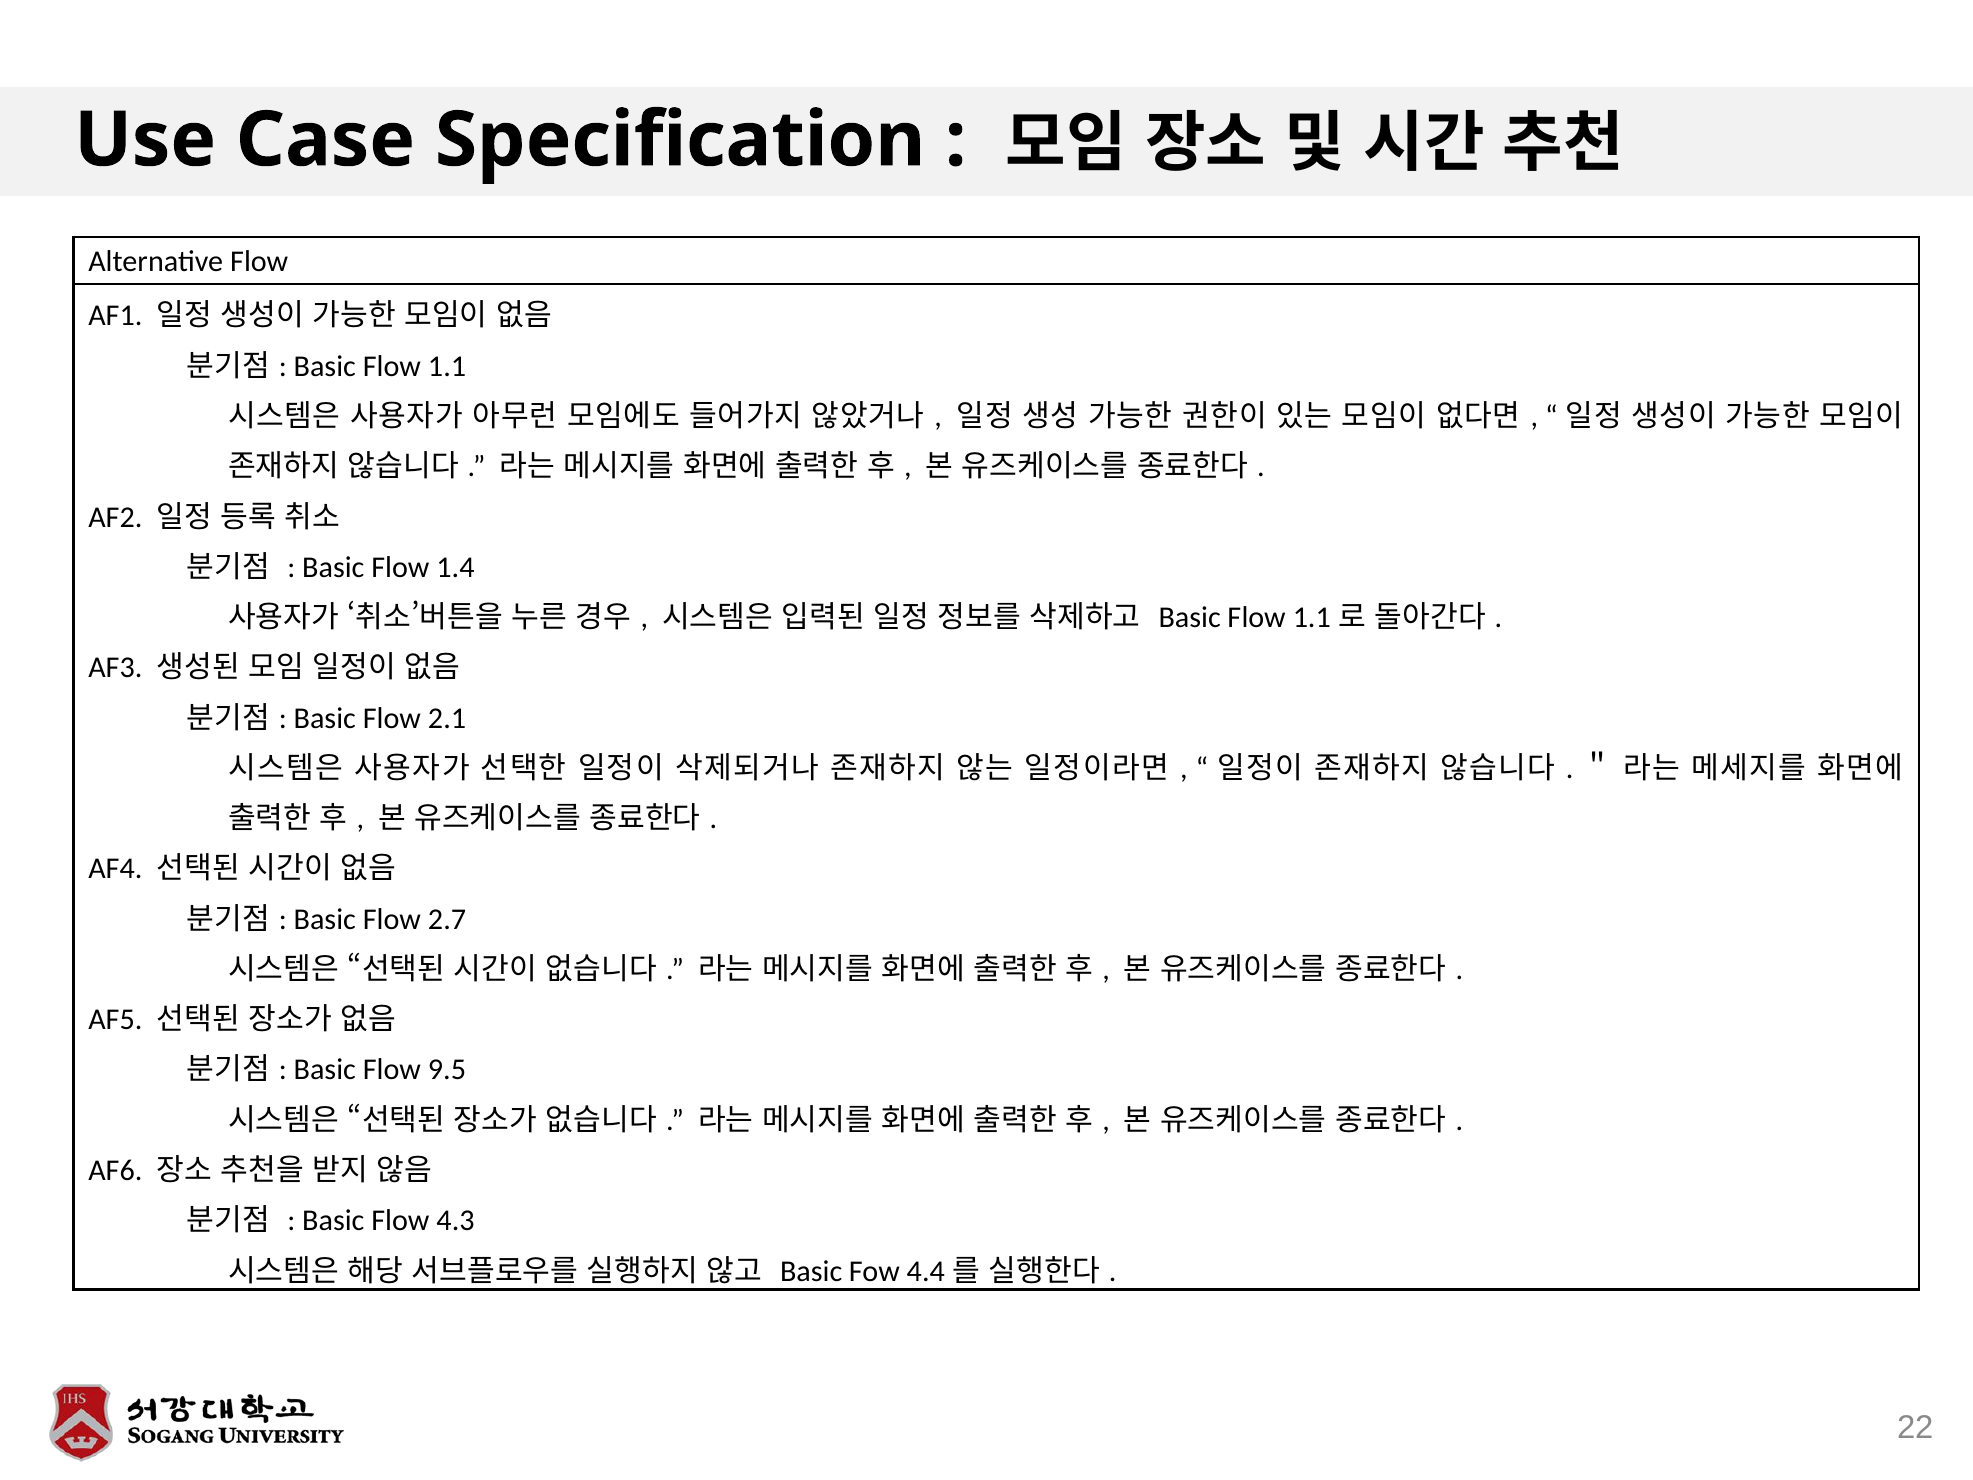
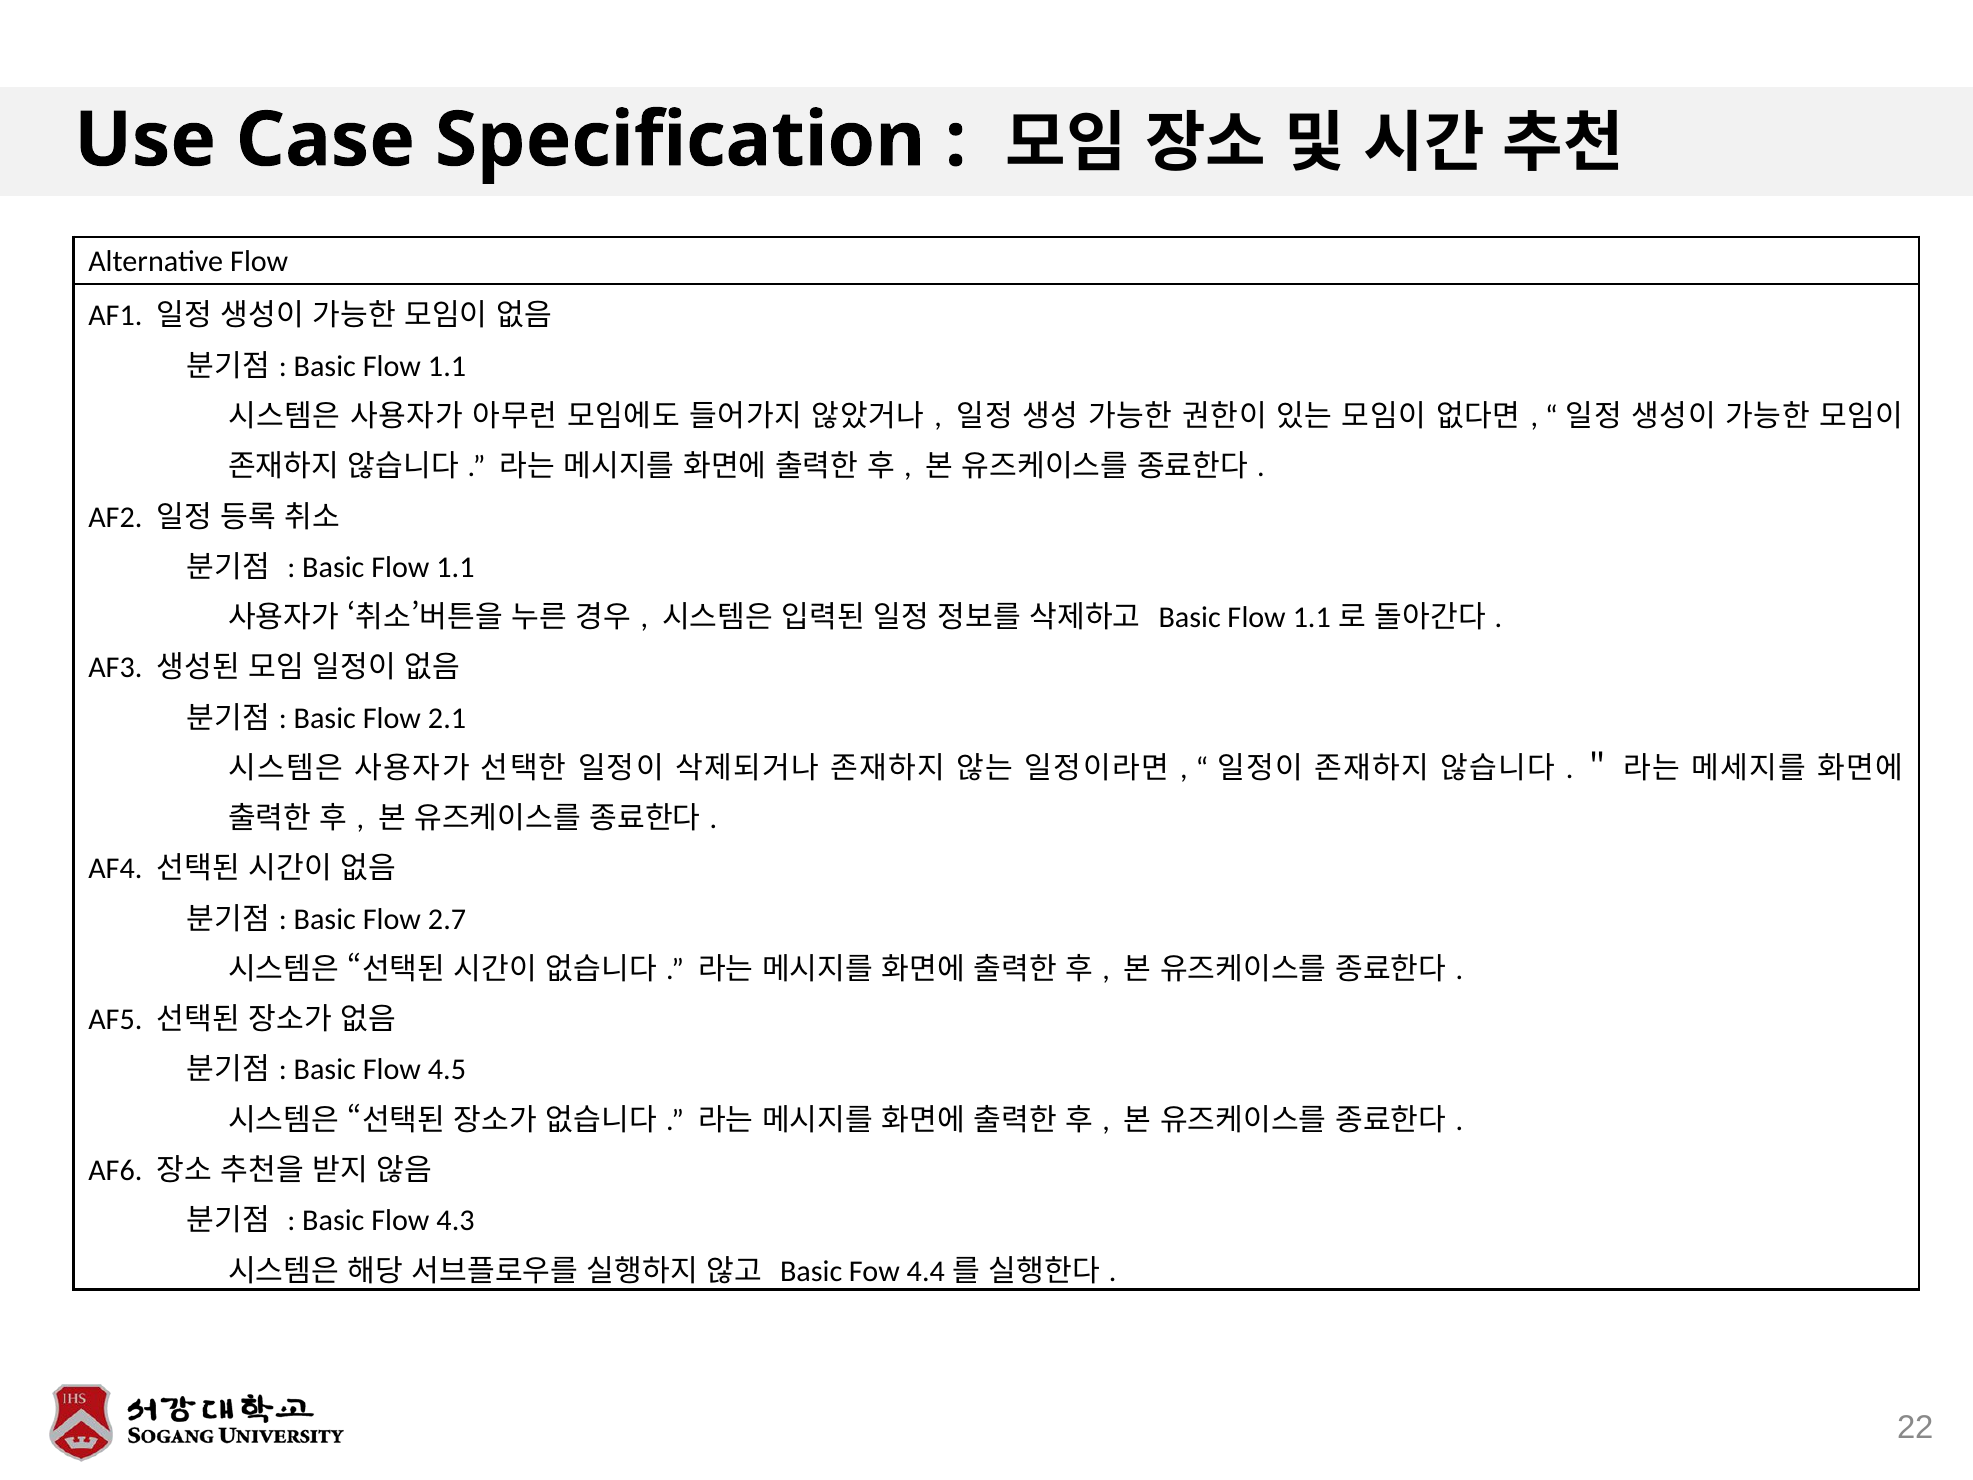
1.4: 1.4 -> 1.1 (456, 567)
9.5: 9.5 -> 4.5 (447, 1070)
